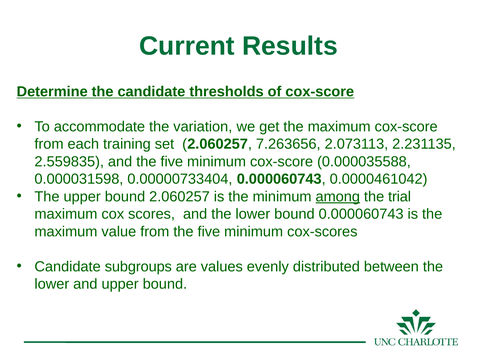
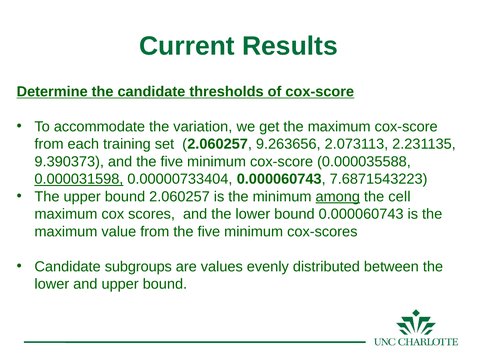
7.263656: 7.263656 -> 9.263656 (288, 144)
2.559835: 2.559835 -> 9.390373 (69, 162)
0.000031598 underline: none -> present (79, 179)
0.0000461042: 0.0000461042 -> 7.6871543223 (379, 179)
trial: trial -> cell (399, 196)
